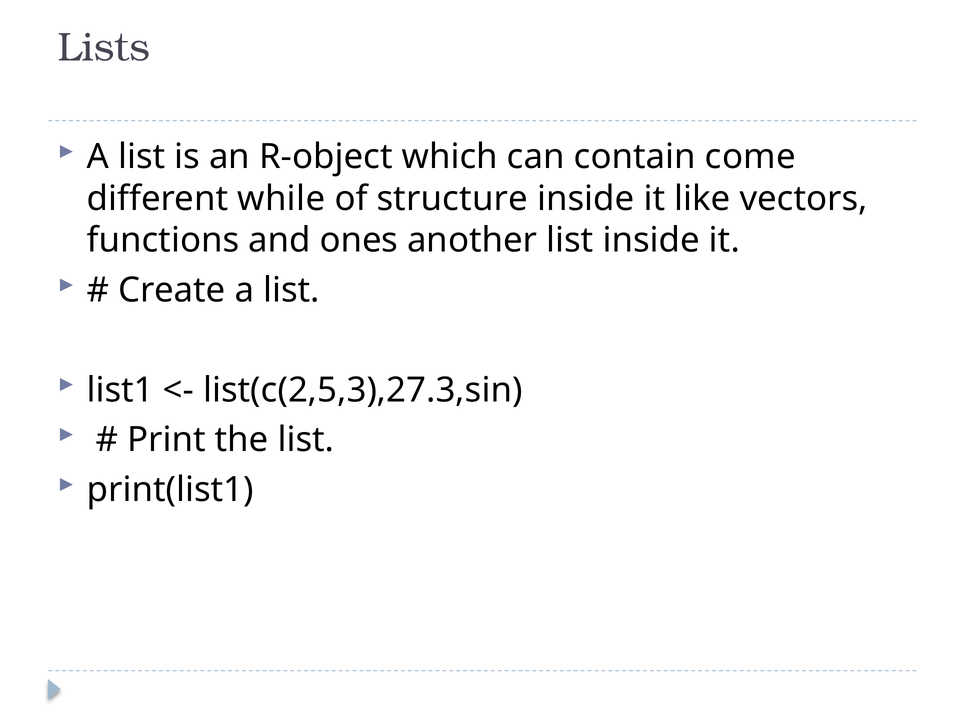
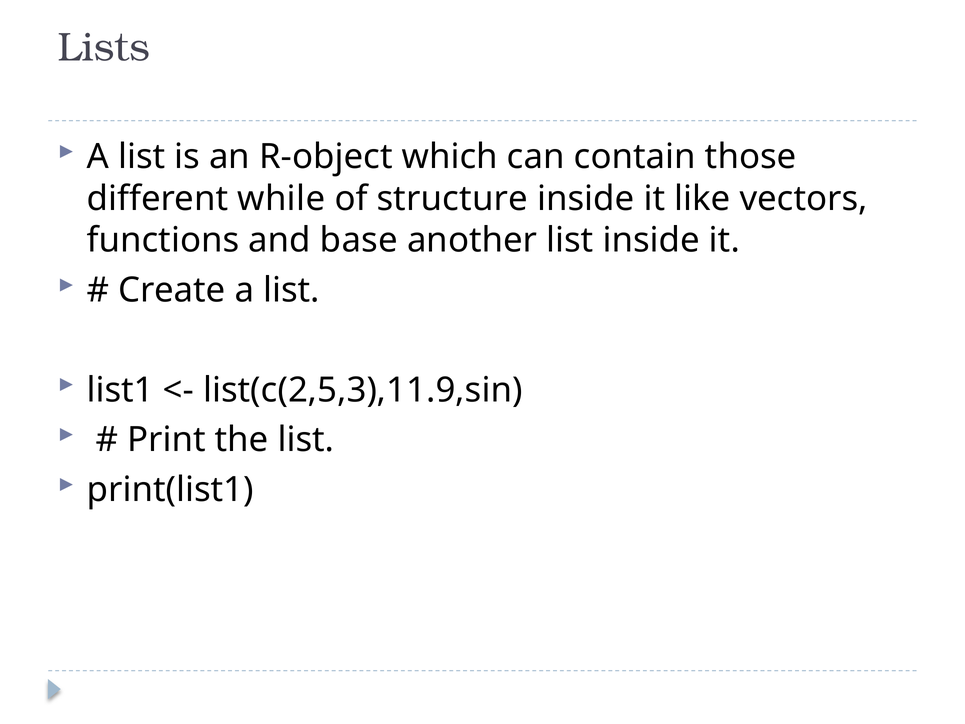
come: come -> those (751, 157)
ones: ones -> base (359, 240)
list(c(2,5,3),27.3,sin: list(c(2,5,3),27.3,sin -> list(c(2,5,3),11.9,sin (363, 390)
